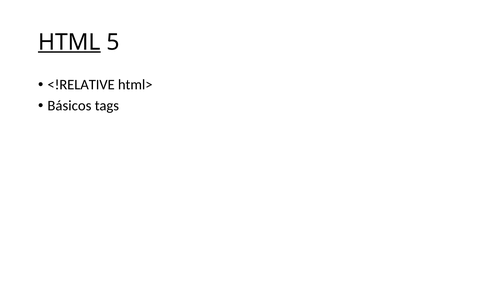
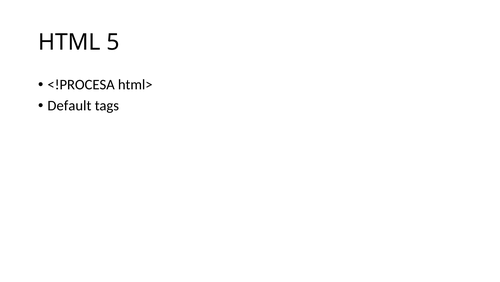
HTML underline: present -> none (69, 42)
<!RELATIVE: <!RELATIVE -> <!PROCESA (81, 85)
Básicos: Básicos -> Default (69, 106)
